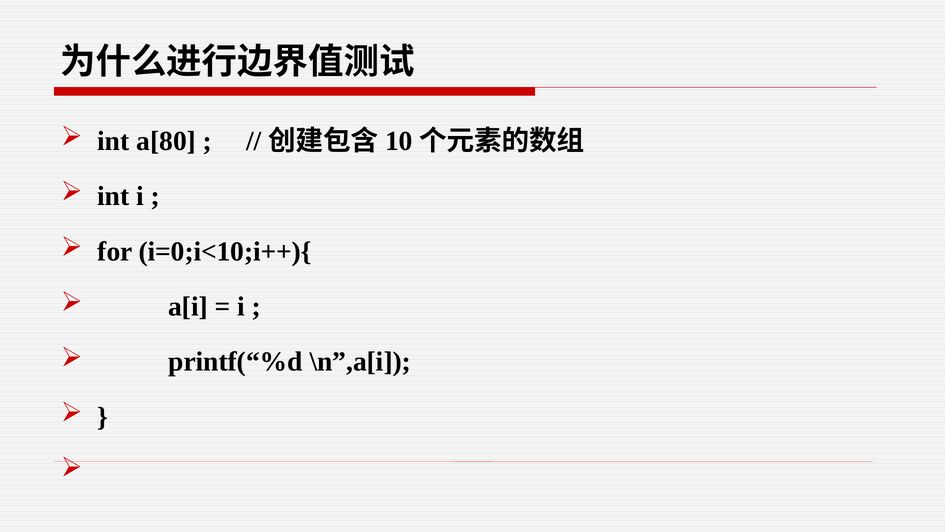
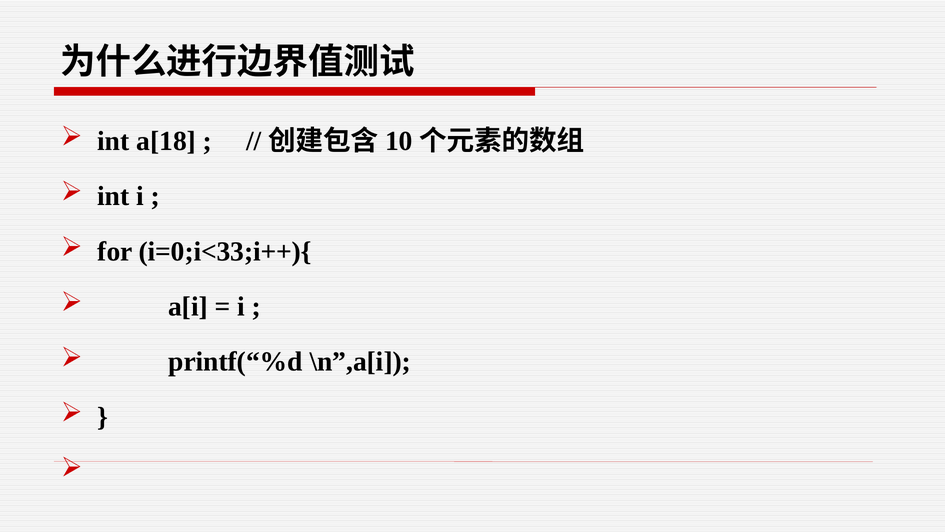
a[80: a[80 -> a[18 (166, 141)
i=0;i<10;i++){: i=0;i<10;i++){ -> i=0;i<33;i++){ (225, 251)
